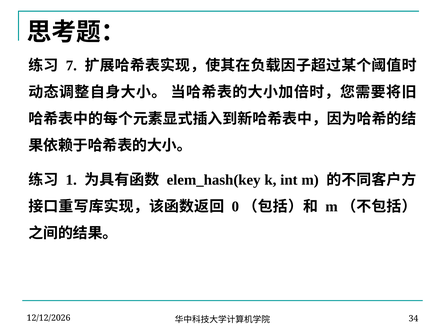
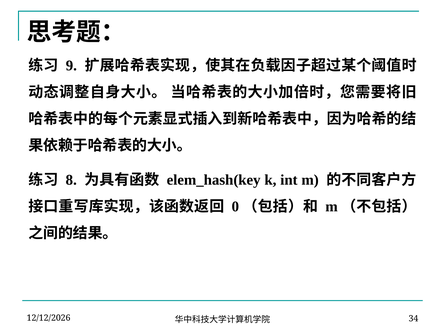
7: 7 -> 9 (71, 66)
1: 1 -> 8 (71, 180)
